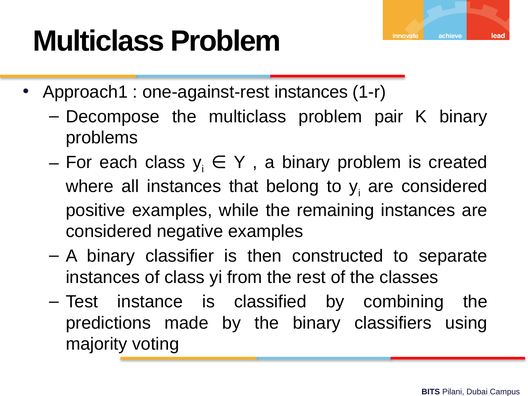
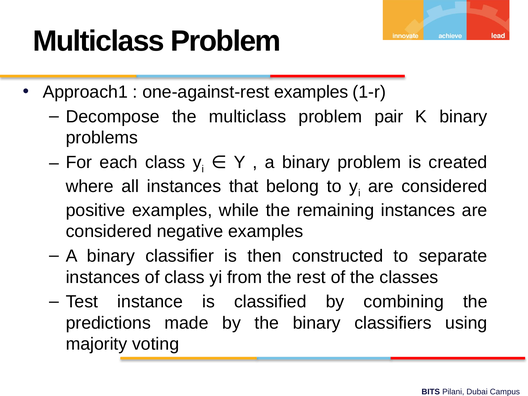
one-against-rest instances: instances -> examples (311, 92)
